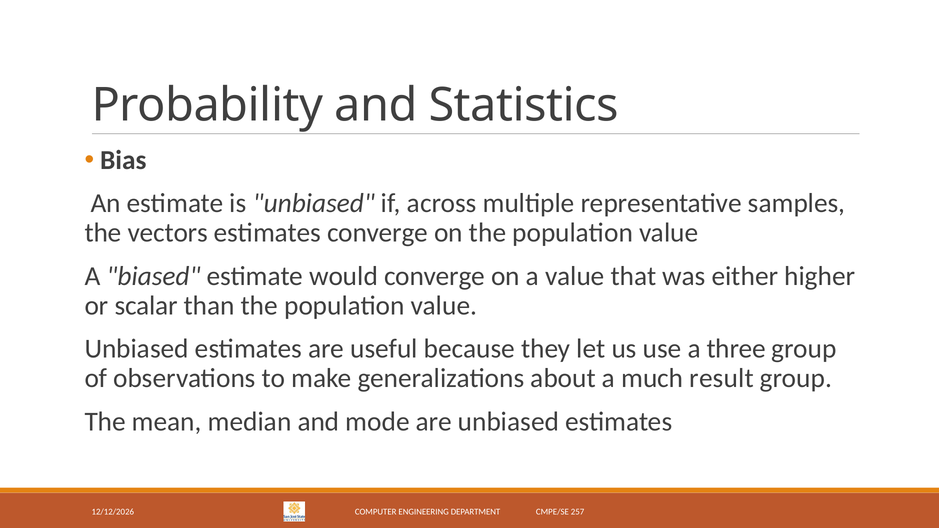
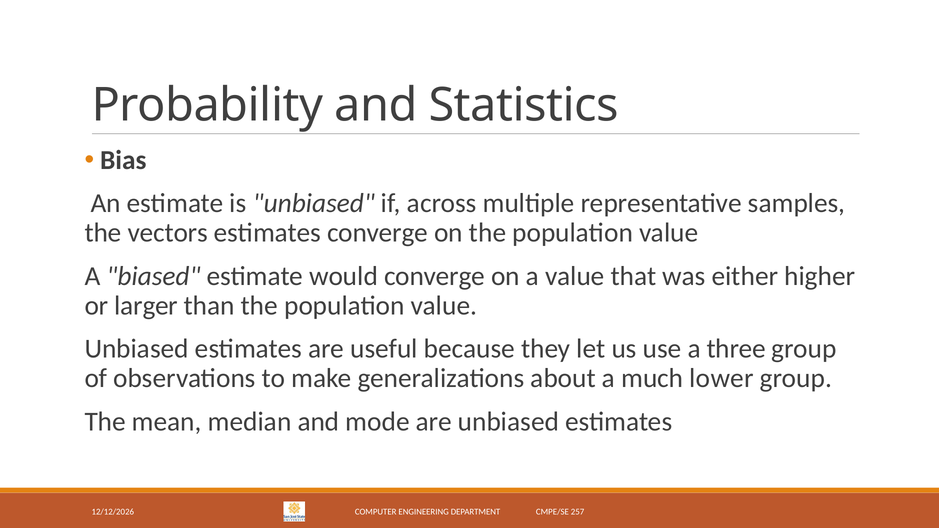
scalar: scalar -> larger (146, 306)
result: result -> lower (722, 379)
